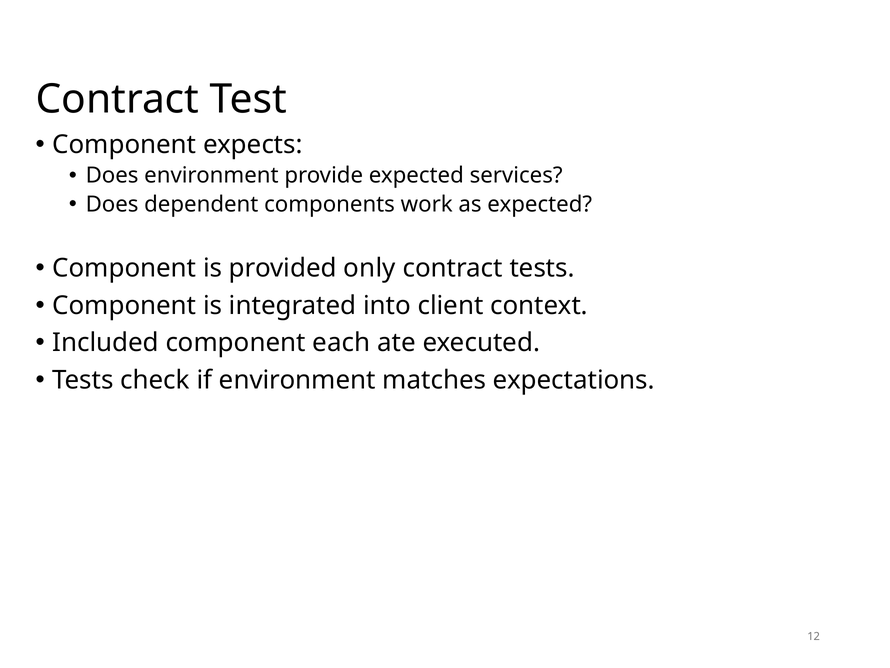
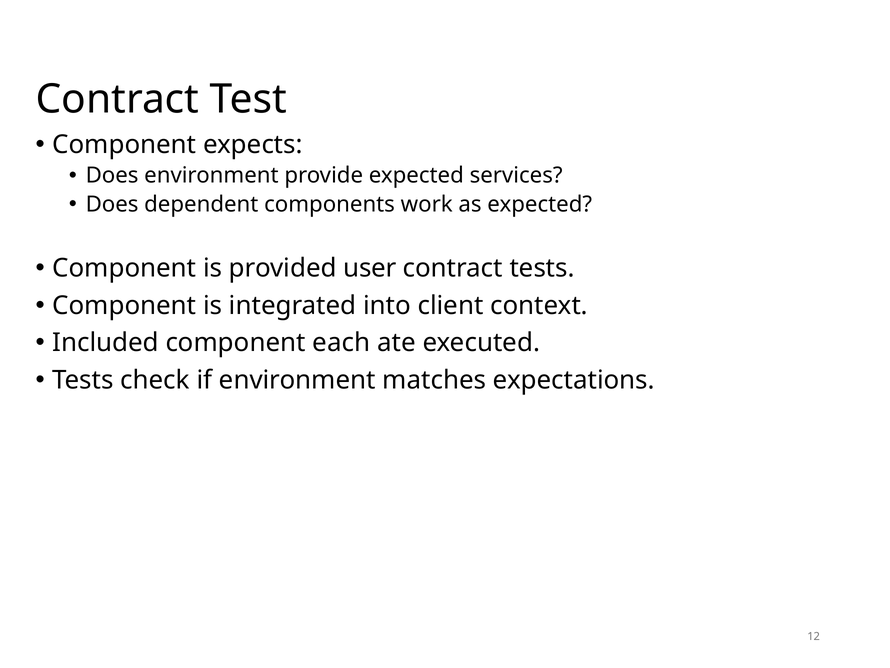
only: only -> user (370, 268)
